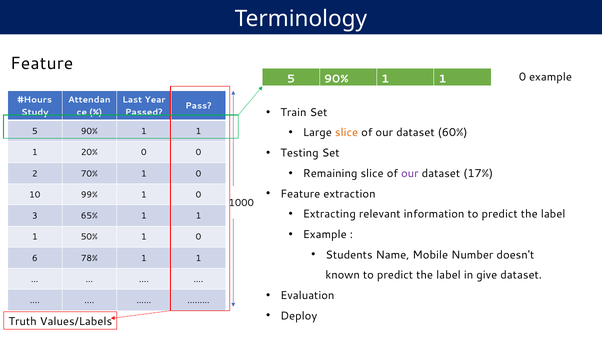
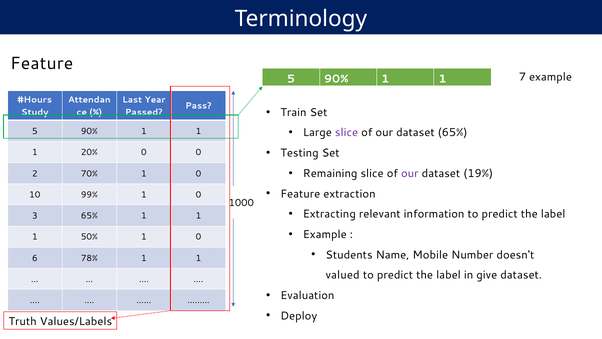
1 1 0: 0 -> 7 (522, 77)
slice colour: orange -> purple (347, 133)
dataset 60%: 60% -> 65% (453, 133)
17%: 17% -> 19% (478, 173)
known: known -> valued (343, 275)
